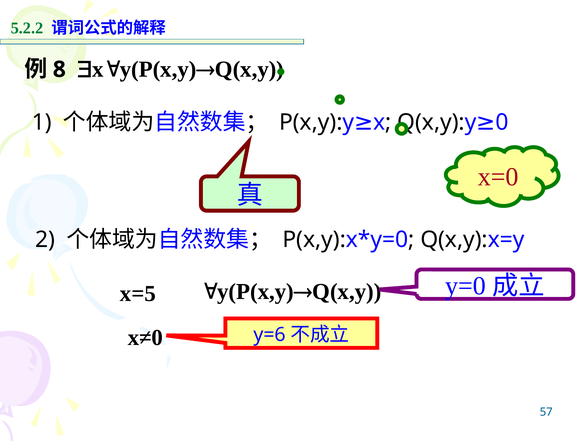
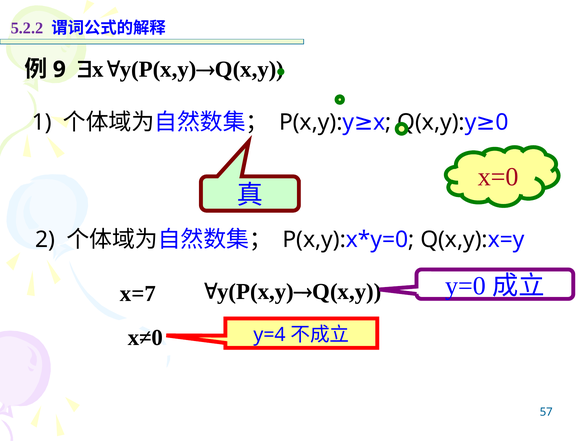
5.2.2 colour: green -> purple (27, 28)
8: 8 -> 9 (59, 69)
x=5: x=5 -> x=7 (138, 294)
y=6: y=6 -> y=4 (270, 335)
